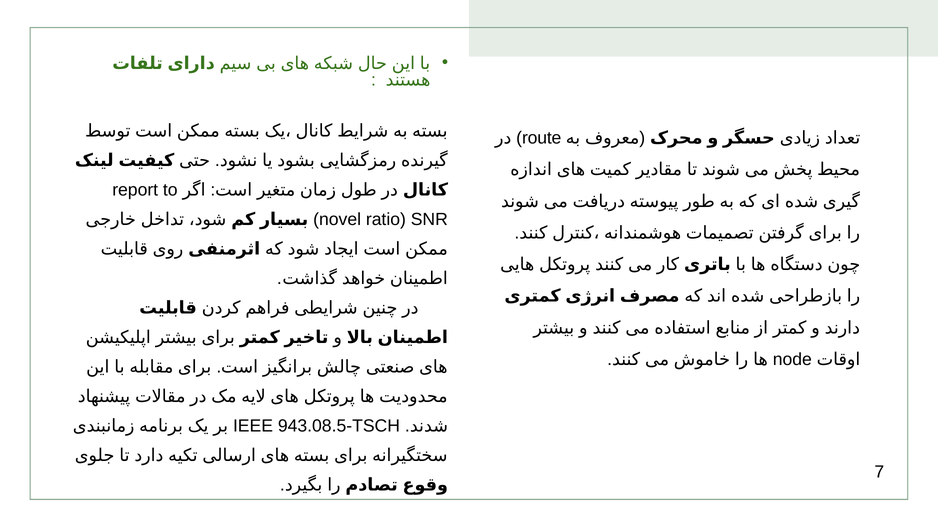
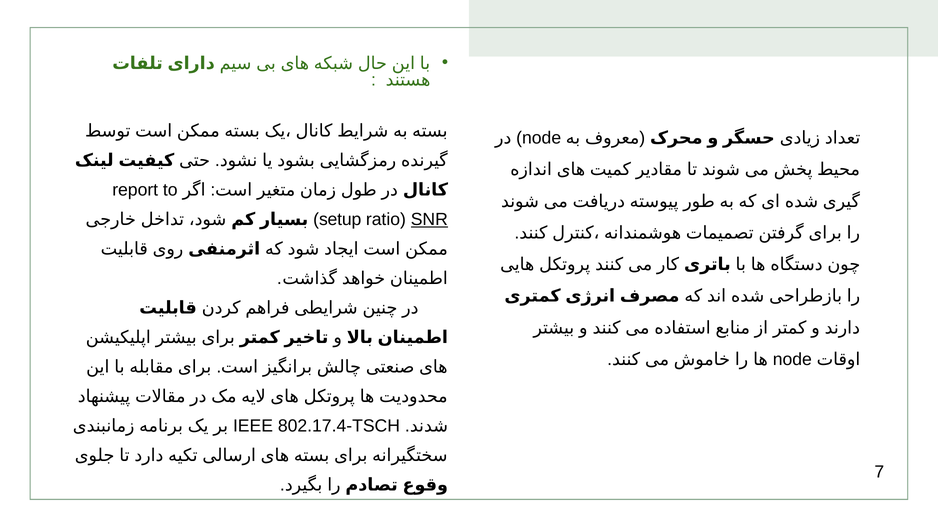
route: route -> node (542, 138)
novel: novel -> setup (340, 220)
SNR underline: none -> present (429, 220)
943.08.5-TSCH: 943.08.5-TSCH -> 802.17.4-TSCH (339, 426)
